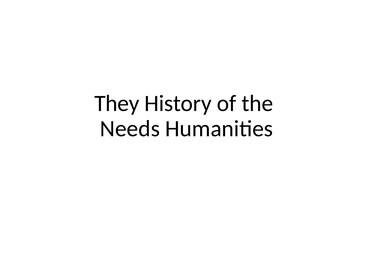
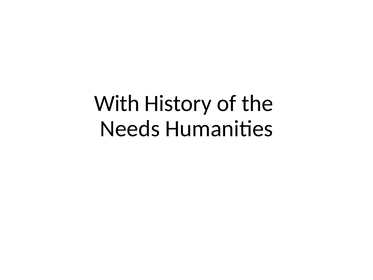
They: They -> With (117, 103)
